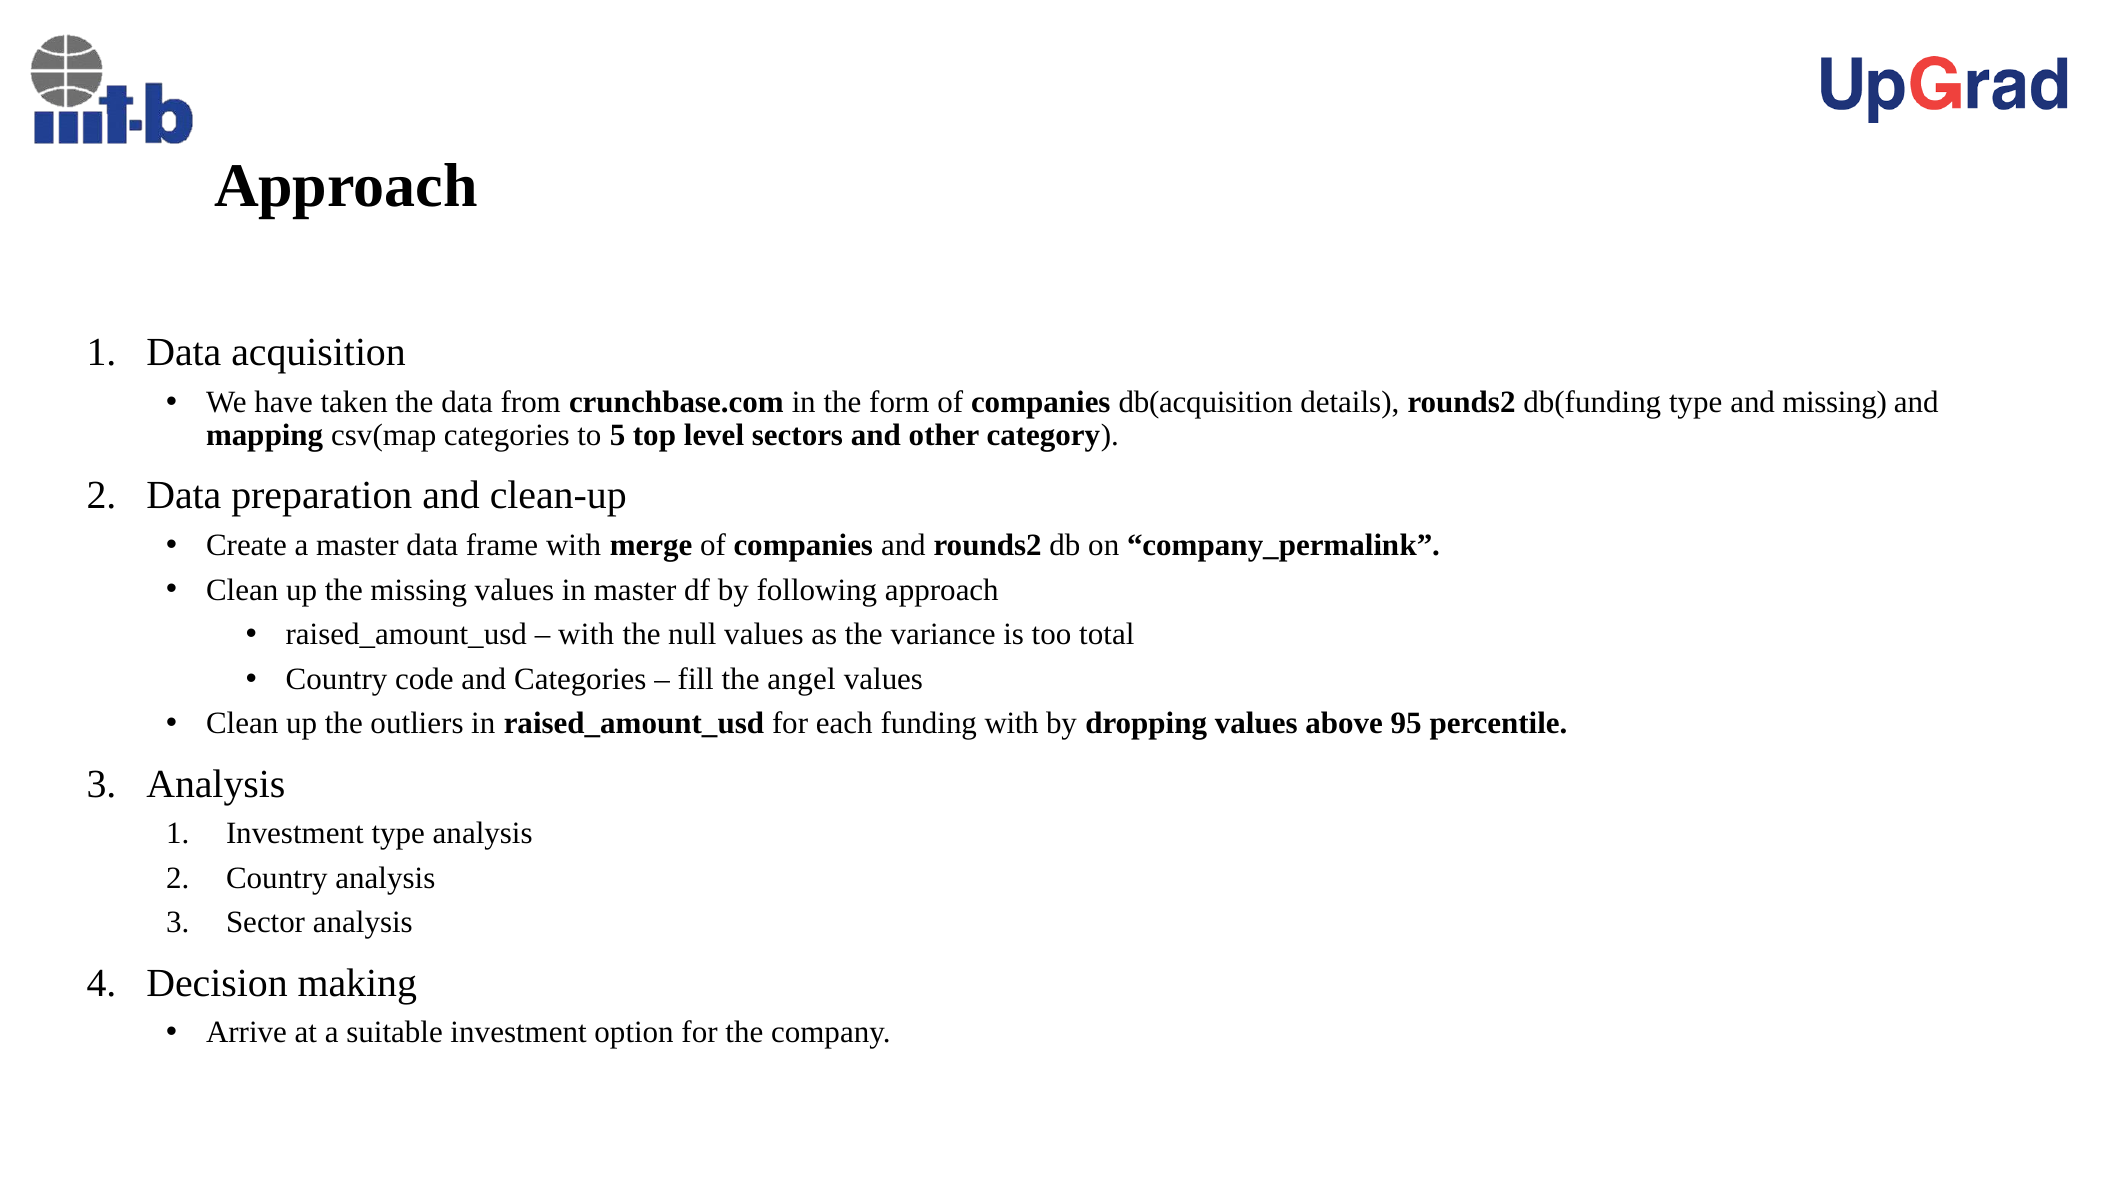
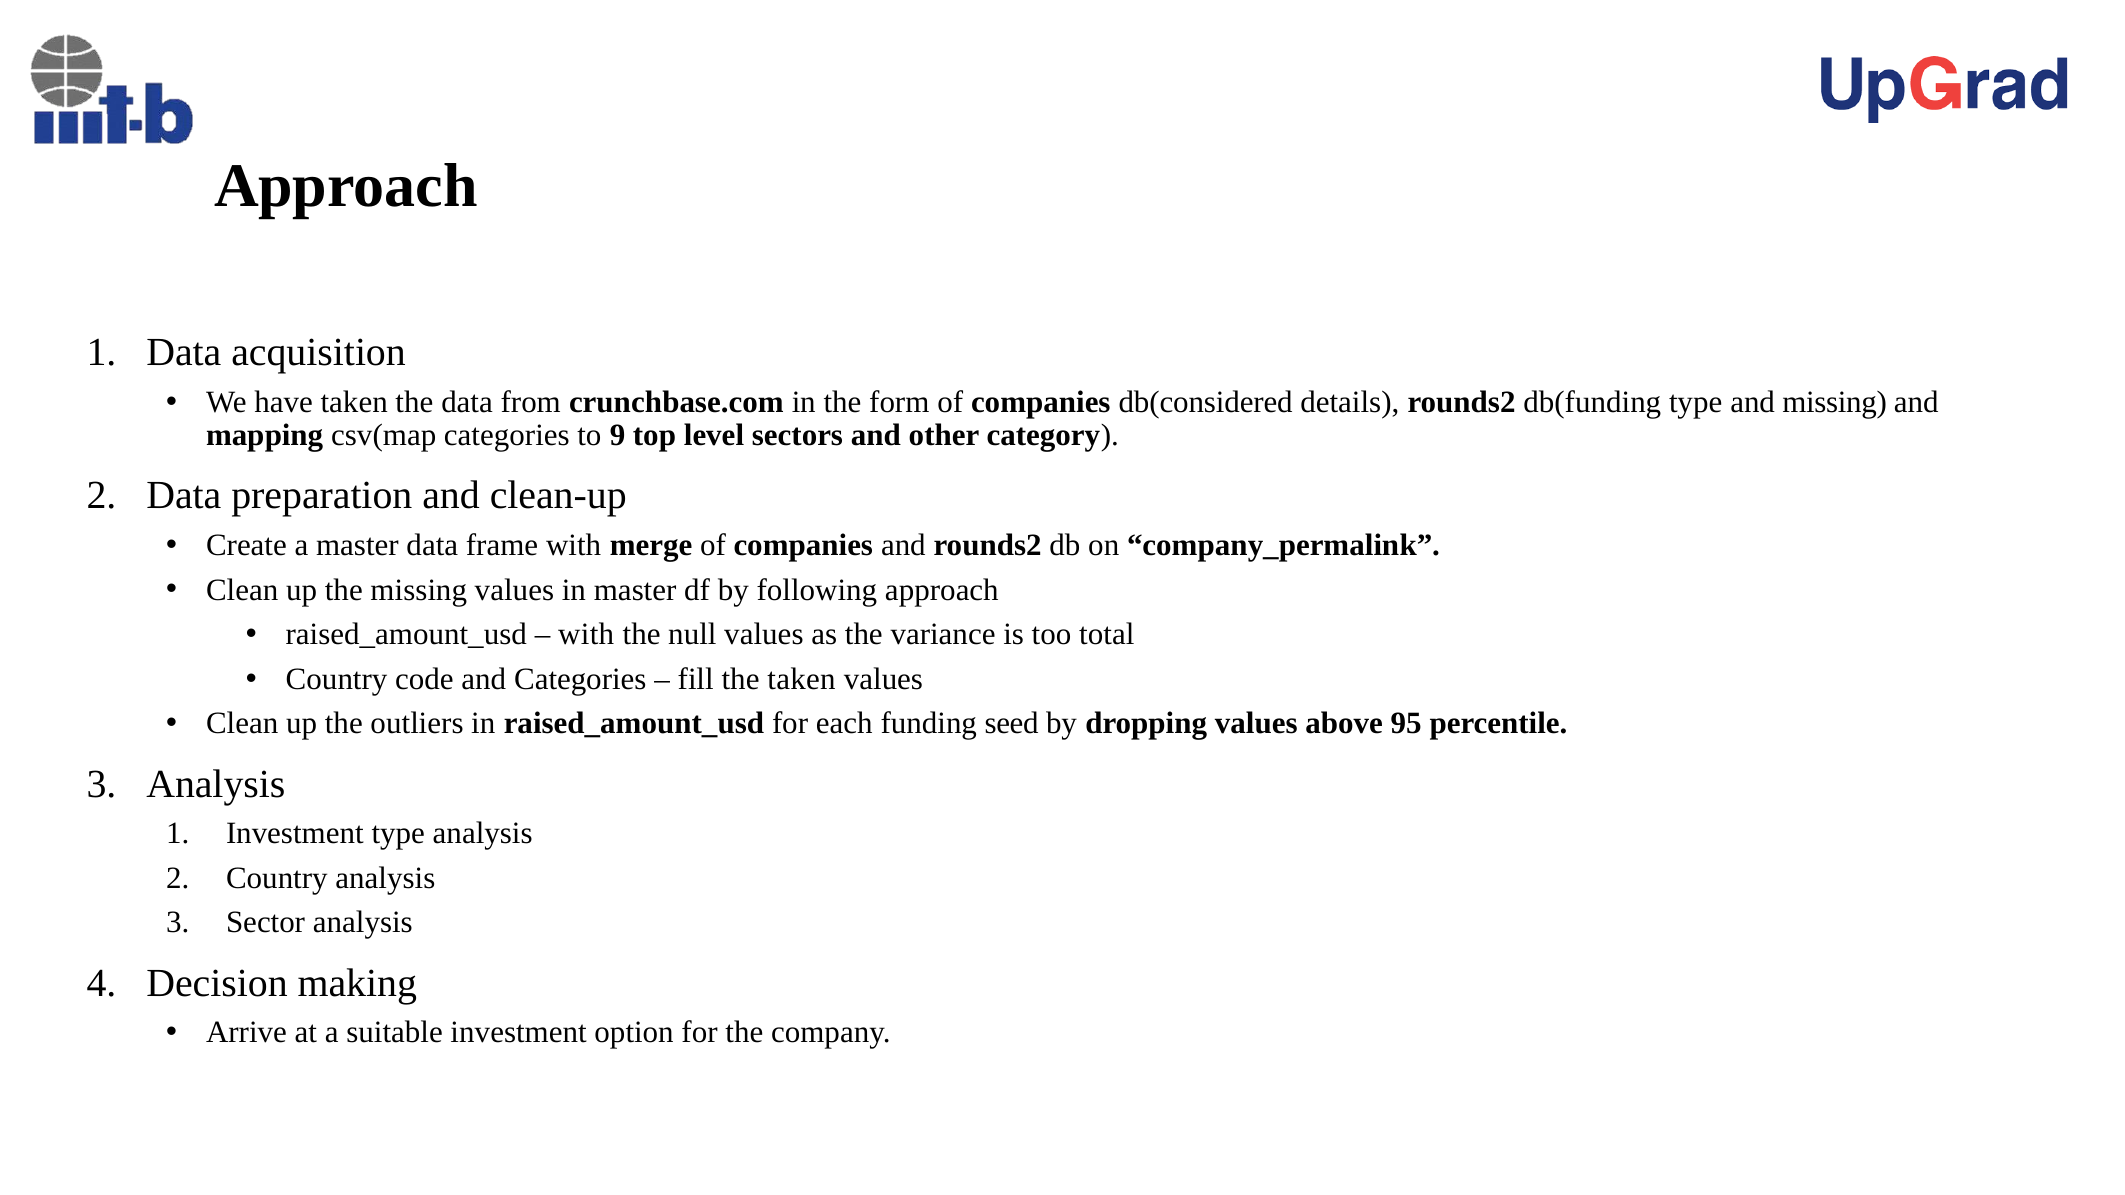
db(acquisition: db(acquisition -> db(considered (1206, 402)
5: 5 -> 9 (618, 436)
the angel: angel -> taken (802, 679)
funding with: with -> seed (1012, 724)
